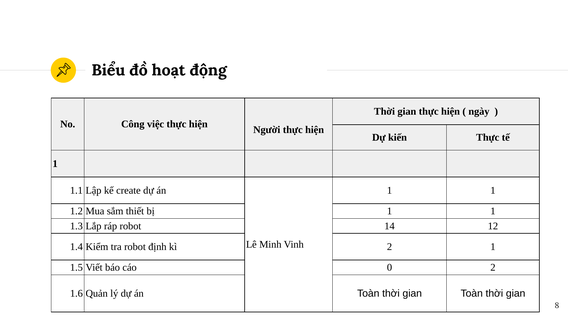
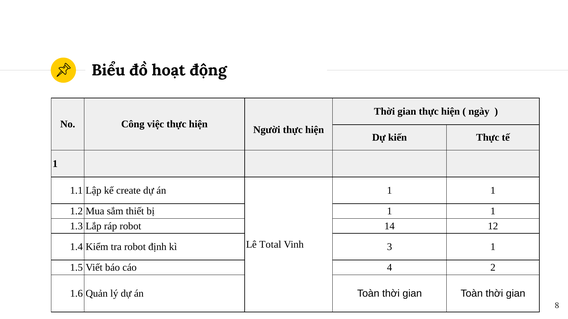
Minh: Minh -> Total (270, 245)
kì 2: 2 -> 3 (390, 247)
0: 0 -> 4 (390, 268)
